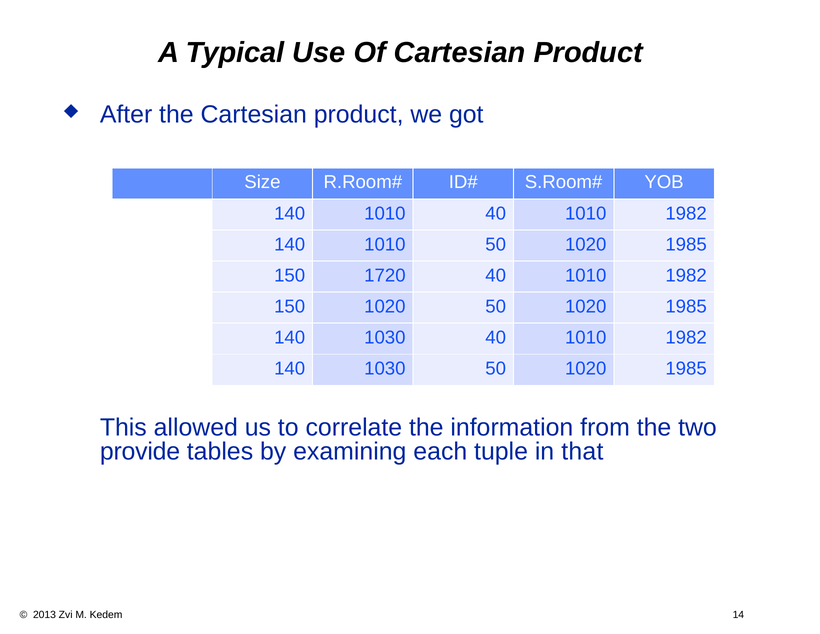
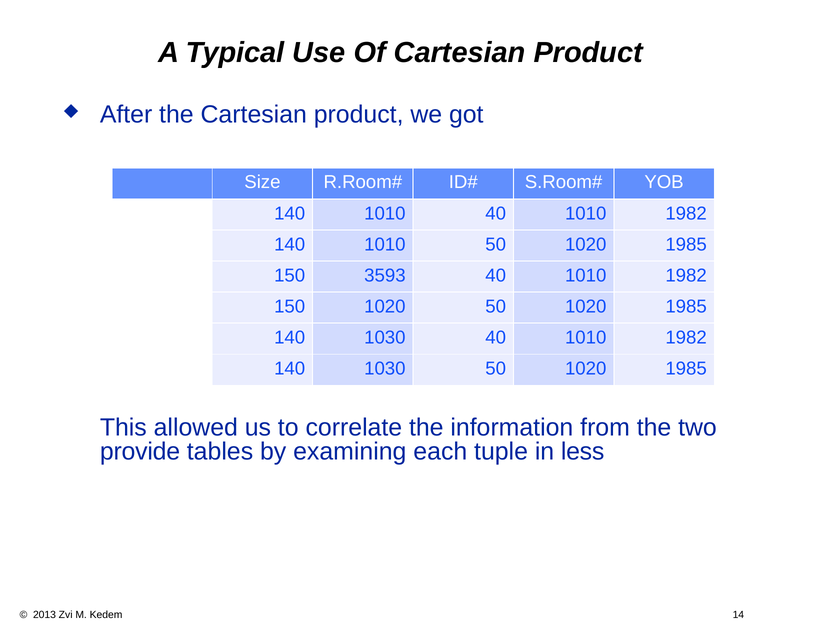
1720: 1720 -> 3593 (385, 275)
that: that -> less (583, 451)
